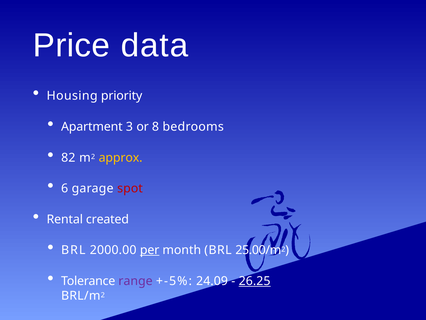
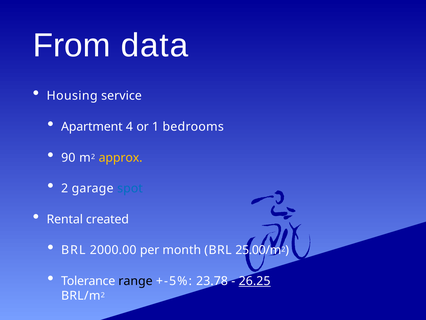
Price: Price -> From (72, 45)
priority: priority -> service (122, 96)
3: 3 -> 4 (129, 127)
8: 8 -> 1 (155, 127)
82: 82 -> 90 (68, 157)
6: 6 -> 2 (65, 188)
spot colour: red -> blue (130, 188)
per underline: present -> none (150, 250)
range colour: purple -> black (136, 281)
24.09: 24.09 -> 23.78 (212, 281)
